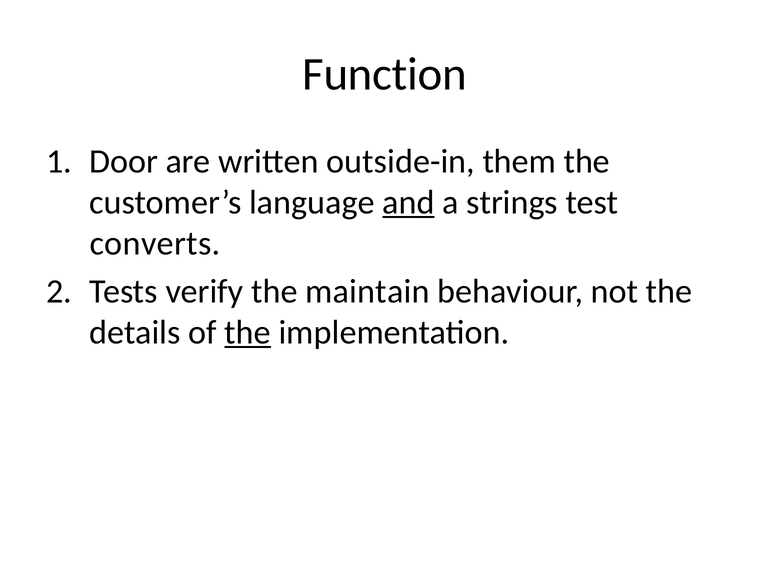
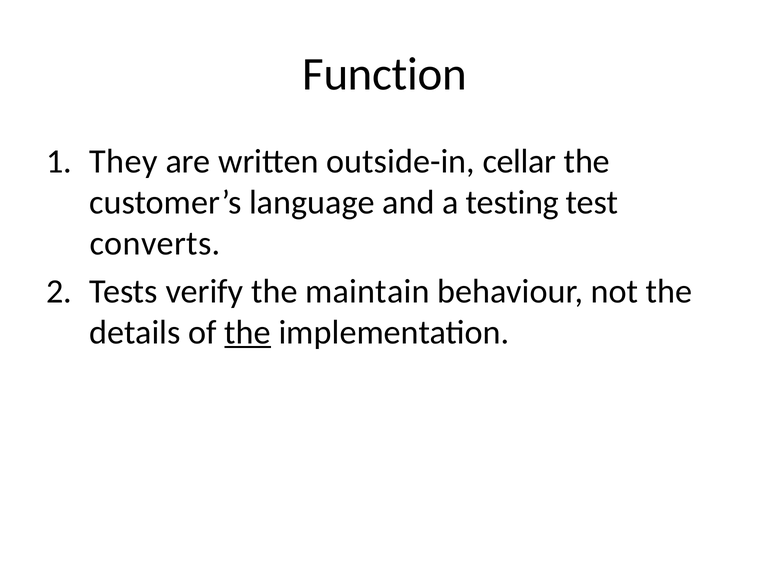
Door: Door -> They (123, 161)
them: them -> cellar (519, 161)
and underline: present -> none (408, 202)
strings: strings -> testing (512, 202)
